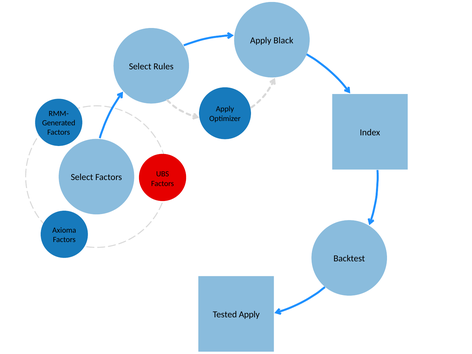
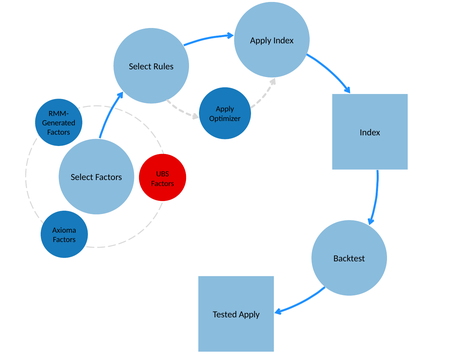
Apply Black: Black -> Index (283, 40)
